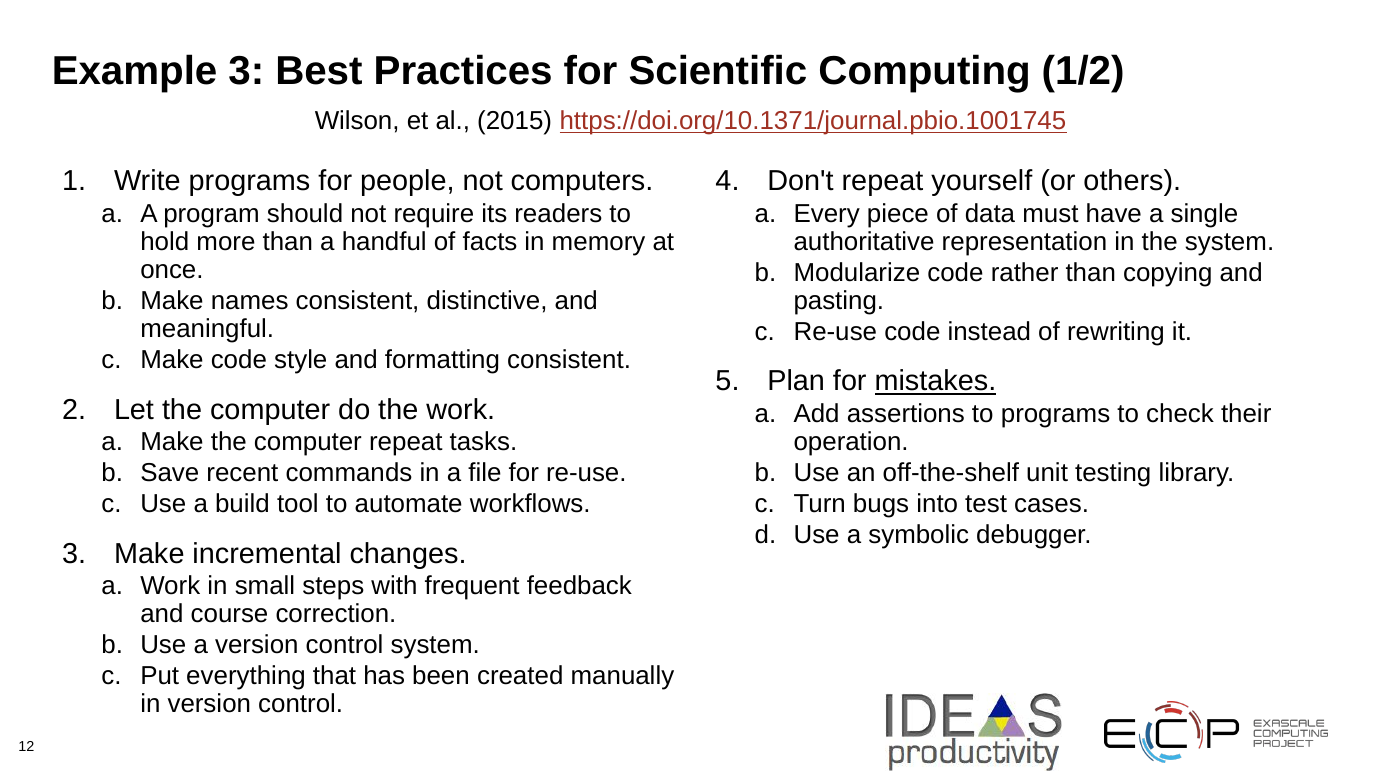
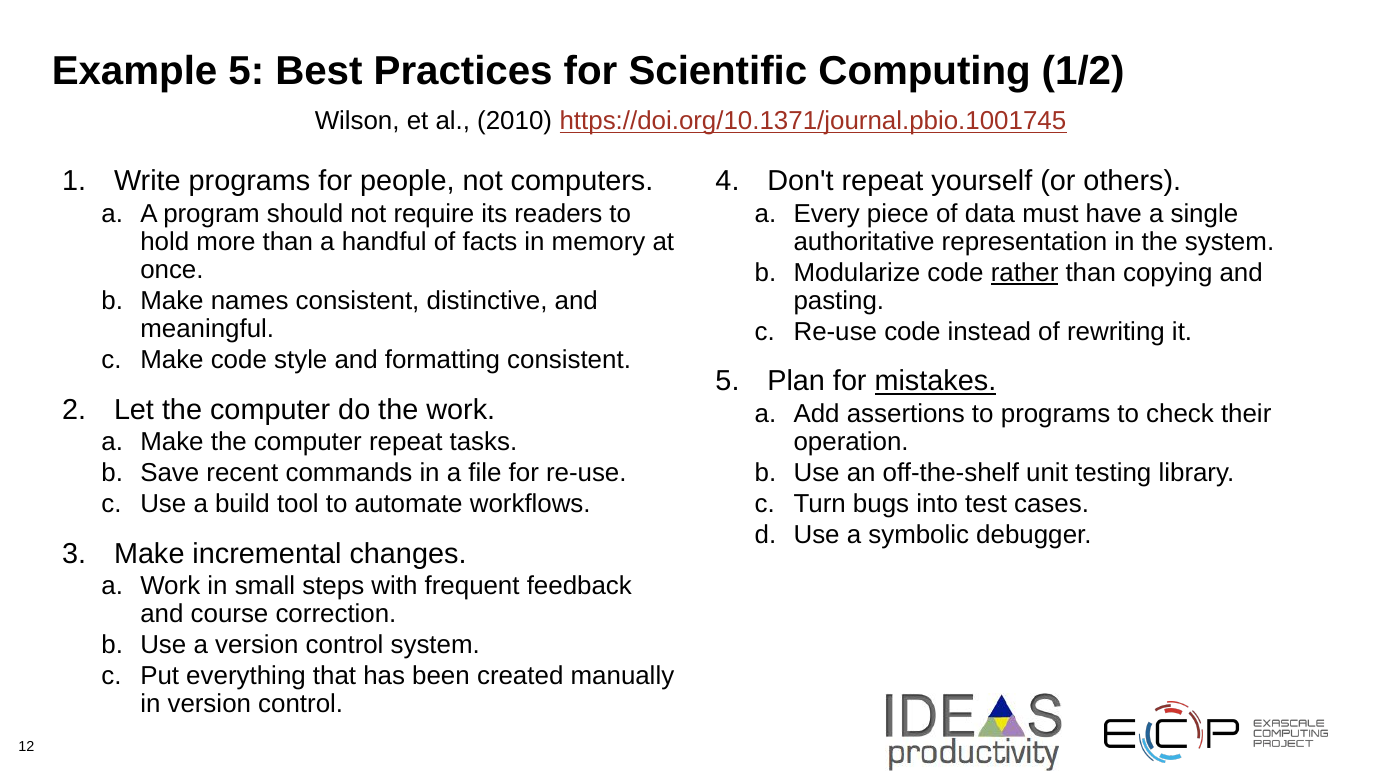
Example 3: 3 -> 5 (246, 71)
2015: 2015 -> 2010 (515, 121)
rather underline: none -> present (1025, 273)
